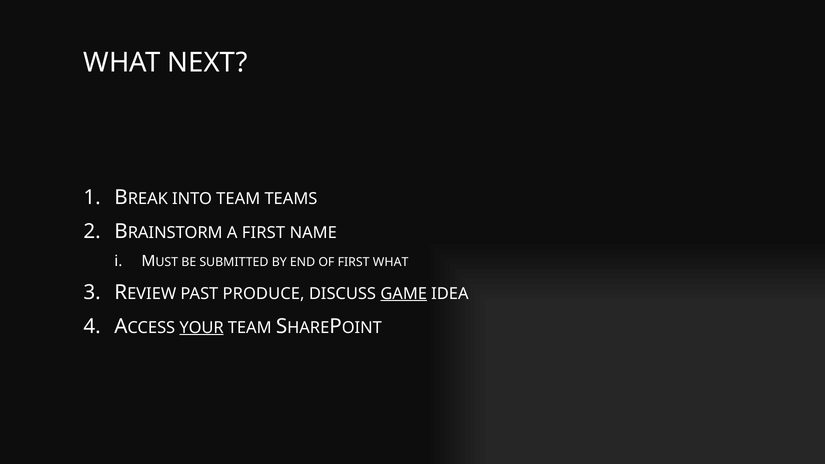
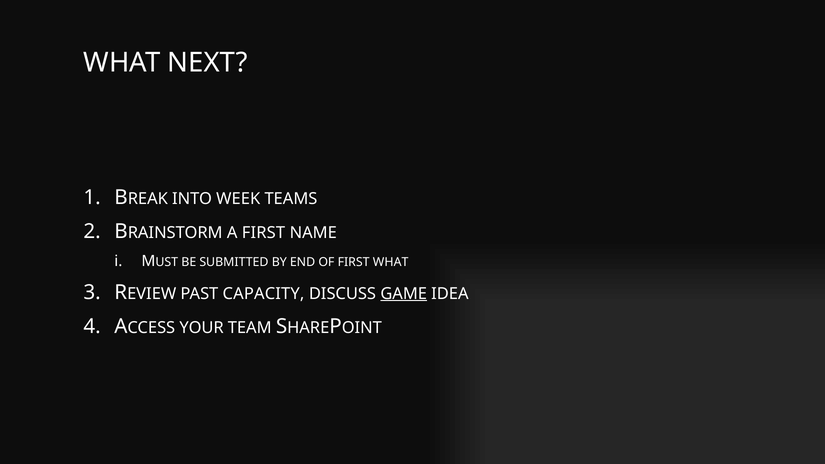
INTO TEAM: TEAM -> WEEK (238, 199)
PRODUCE: PRODUCE -> CAPACITY (263, 294)
YOUR underline: present -> none (202, 328)
